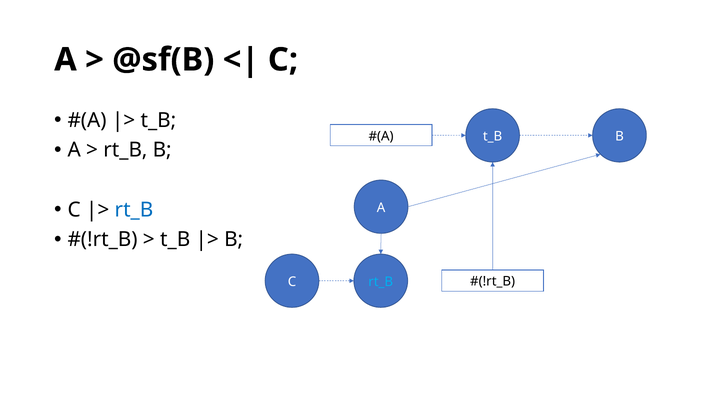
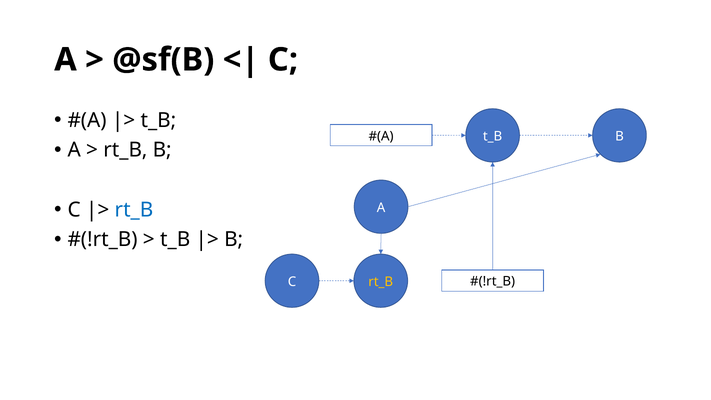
rt_B colour: light blue -> yellow (381, 282)
